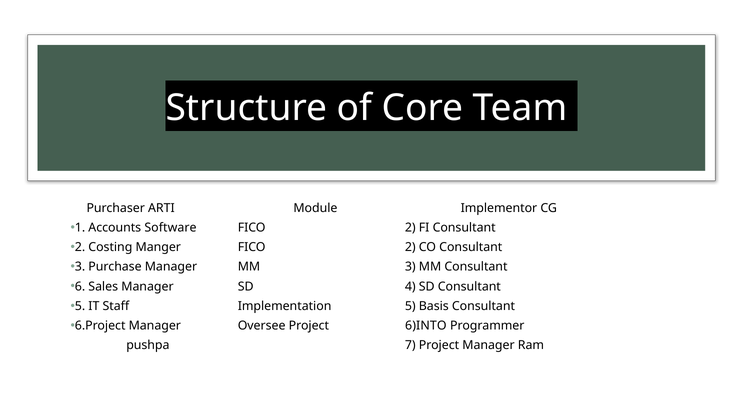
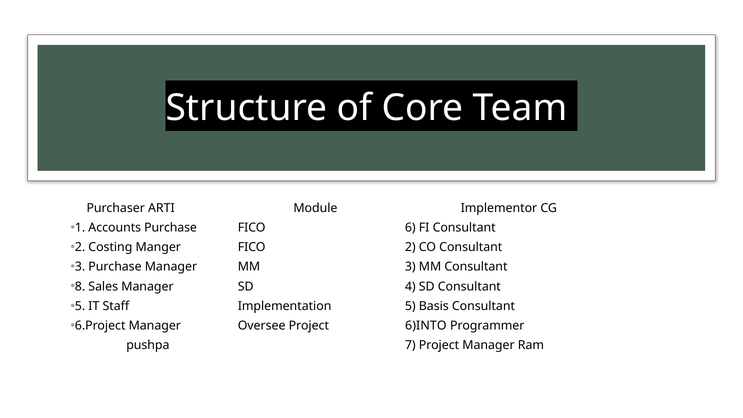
Accounts Software: Software -> Purchase (171, 228)
2: 2 -> 6 (410, 228)
6: 6 -> 8 (80, 286)
